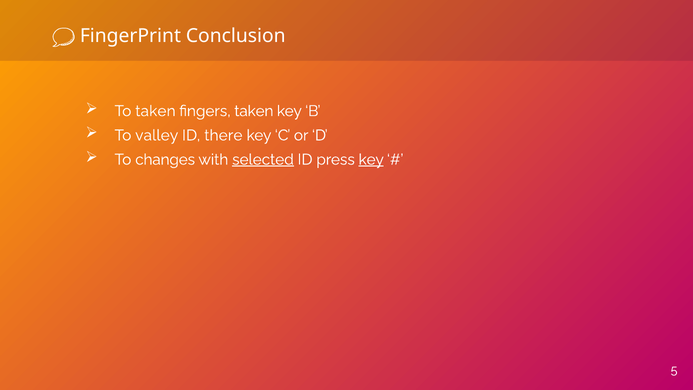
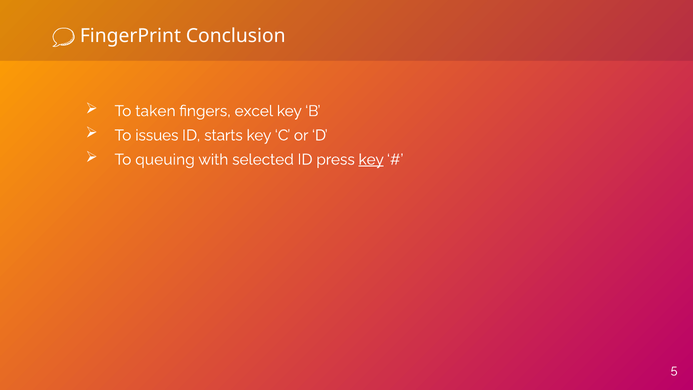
fingers taken: taken -> excel (254, 111)
valley: valley -> issues (157, 135)
there: there -> starts (223, 135)
changes: changes -> queuing (165, 159)
selected underline: present -> none (263, 159)
